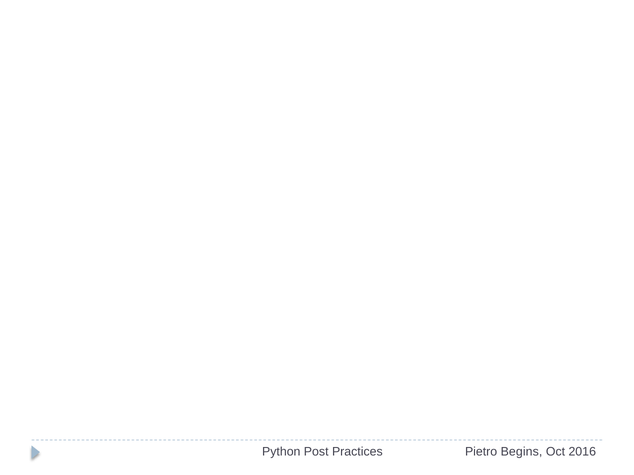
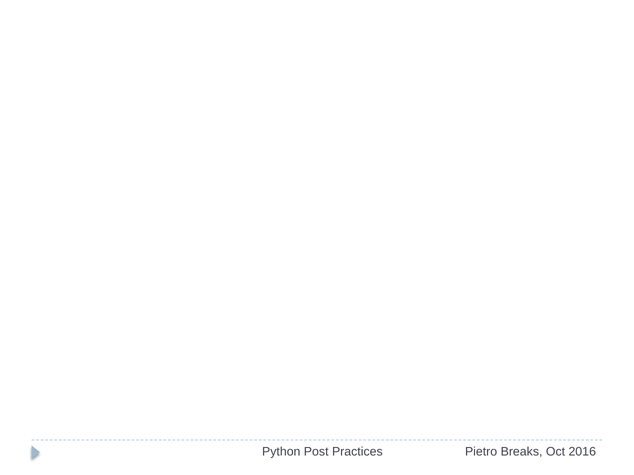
Begins: Begins -> Breaks (522, 452)
